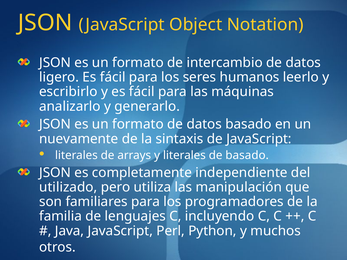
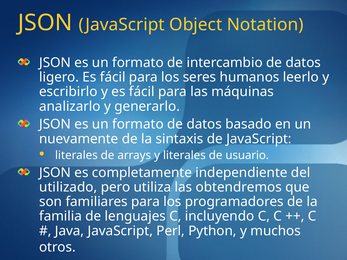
de basado: basado -> usuario (247, 155)
manipulación: manipulación -> obtendremos (239, 187)
